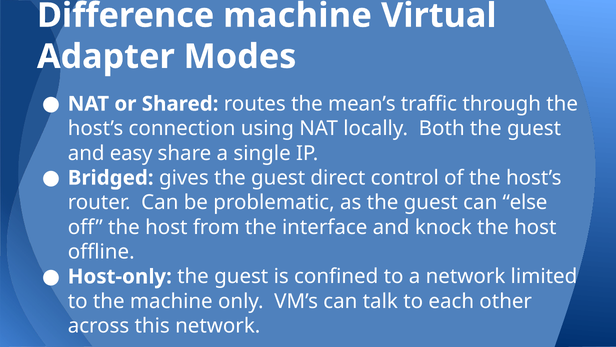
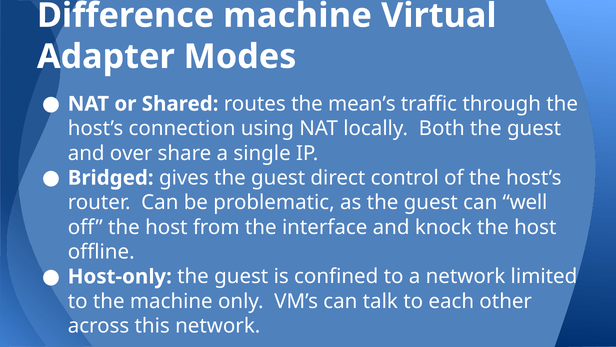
easy: easy -> over (131, 153)
else: else -> well (525, 202)
